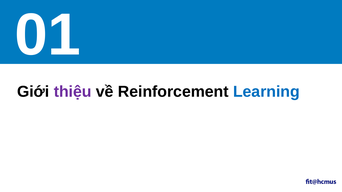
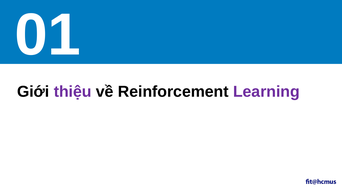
Learning colour: blue -> purple (266, 92)
